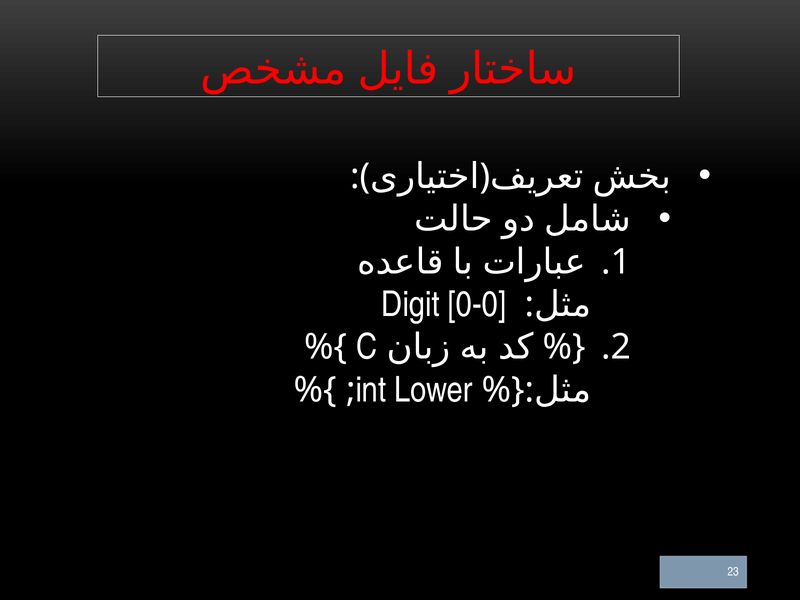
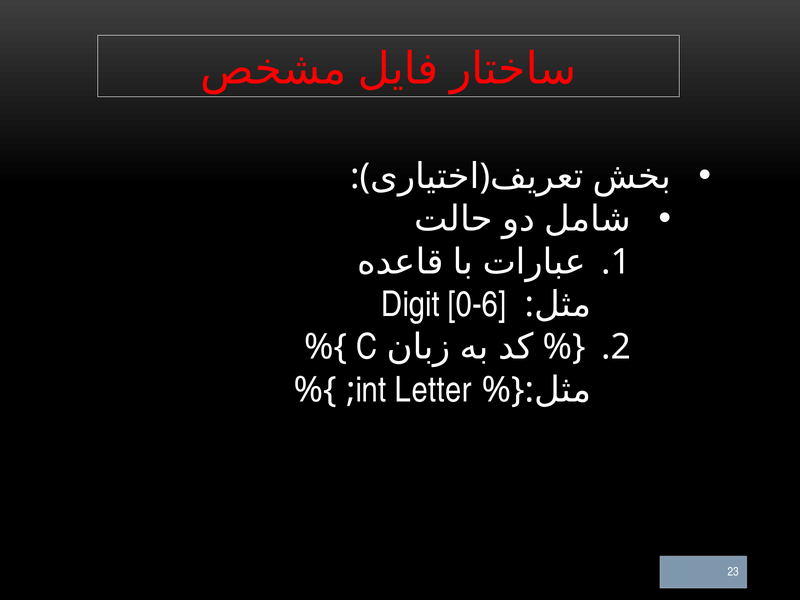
0-0: 0-0 -> 0-6 (477, 305)
Lower: Lower -> Letter (433, 390)
